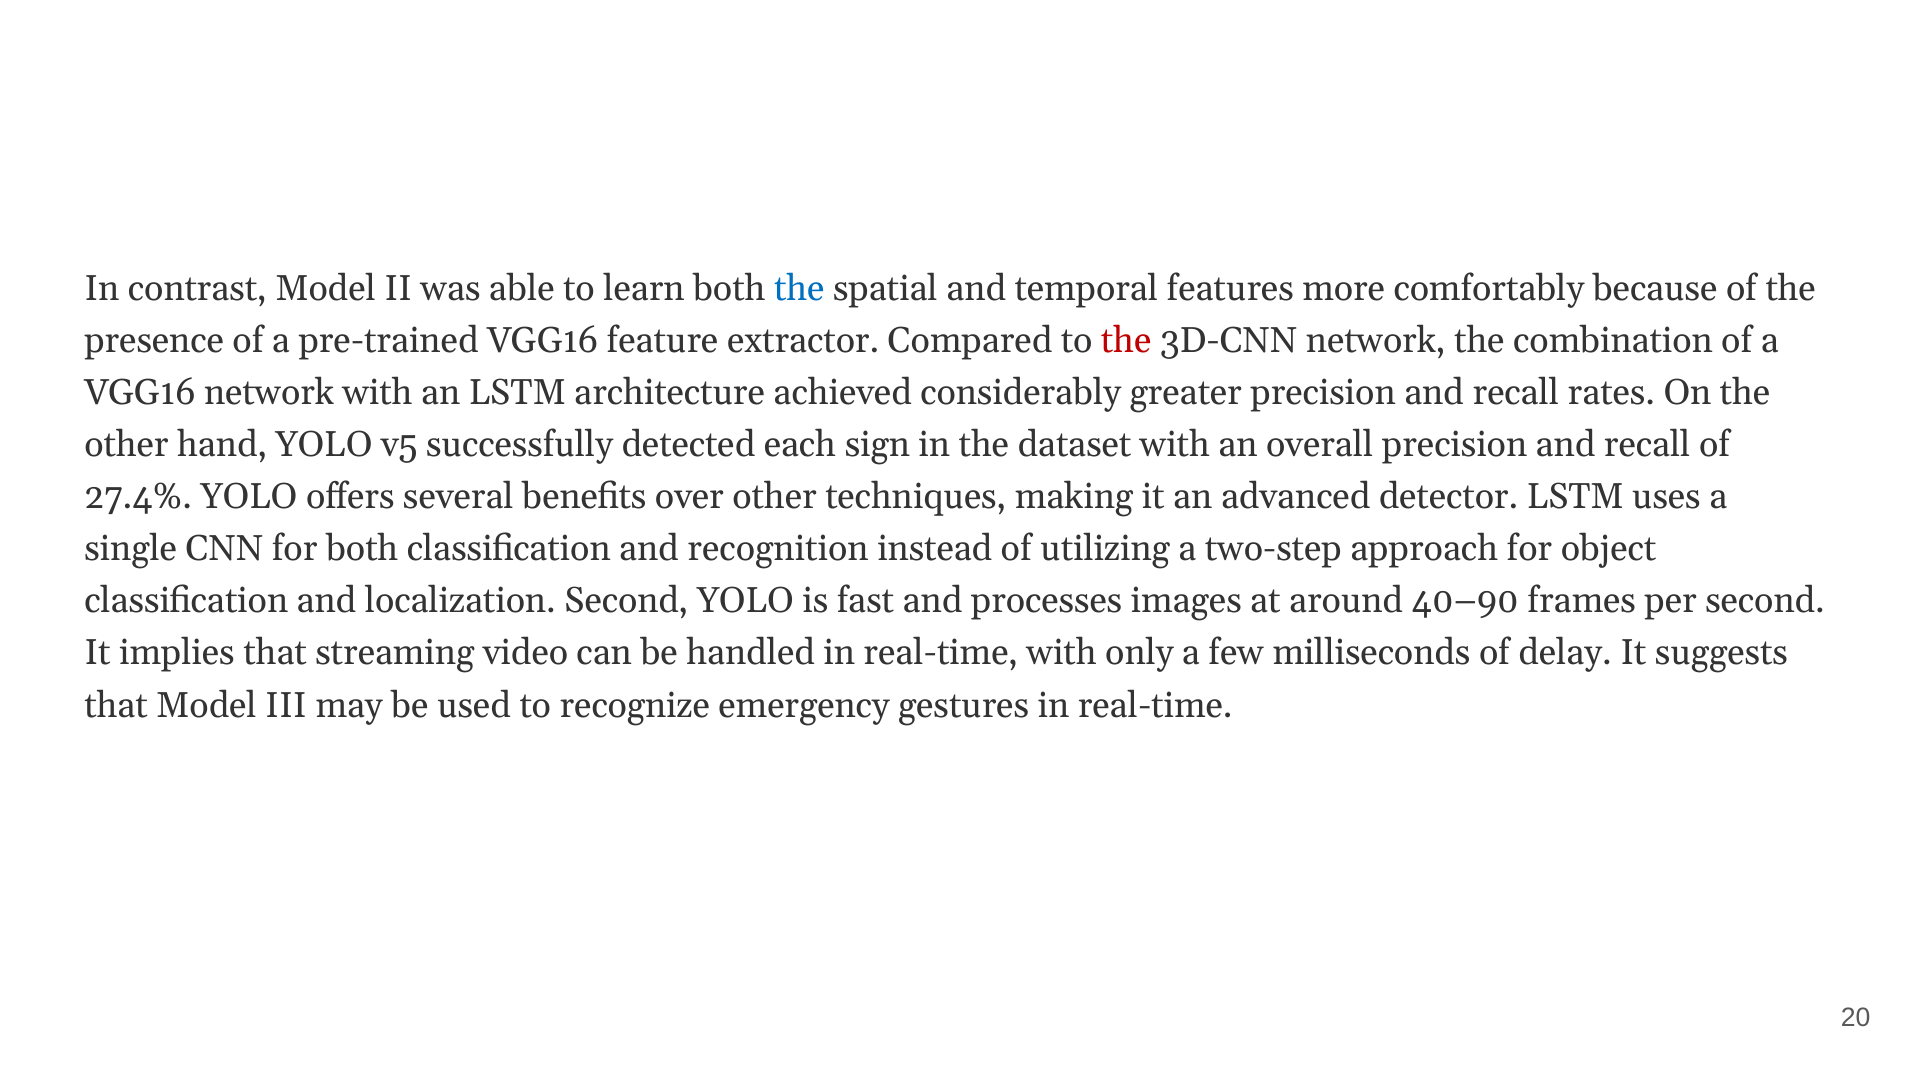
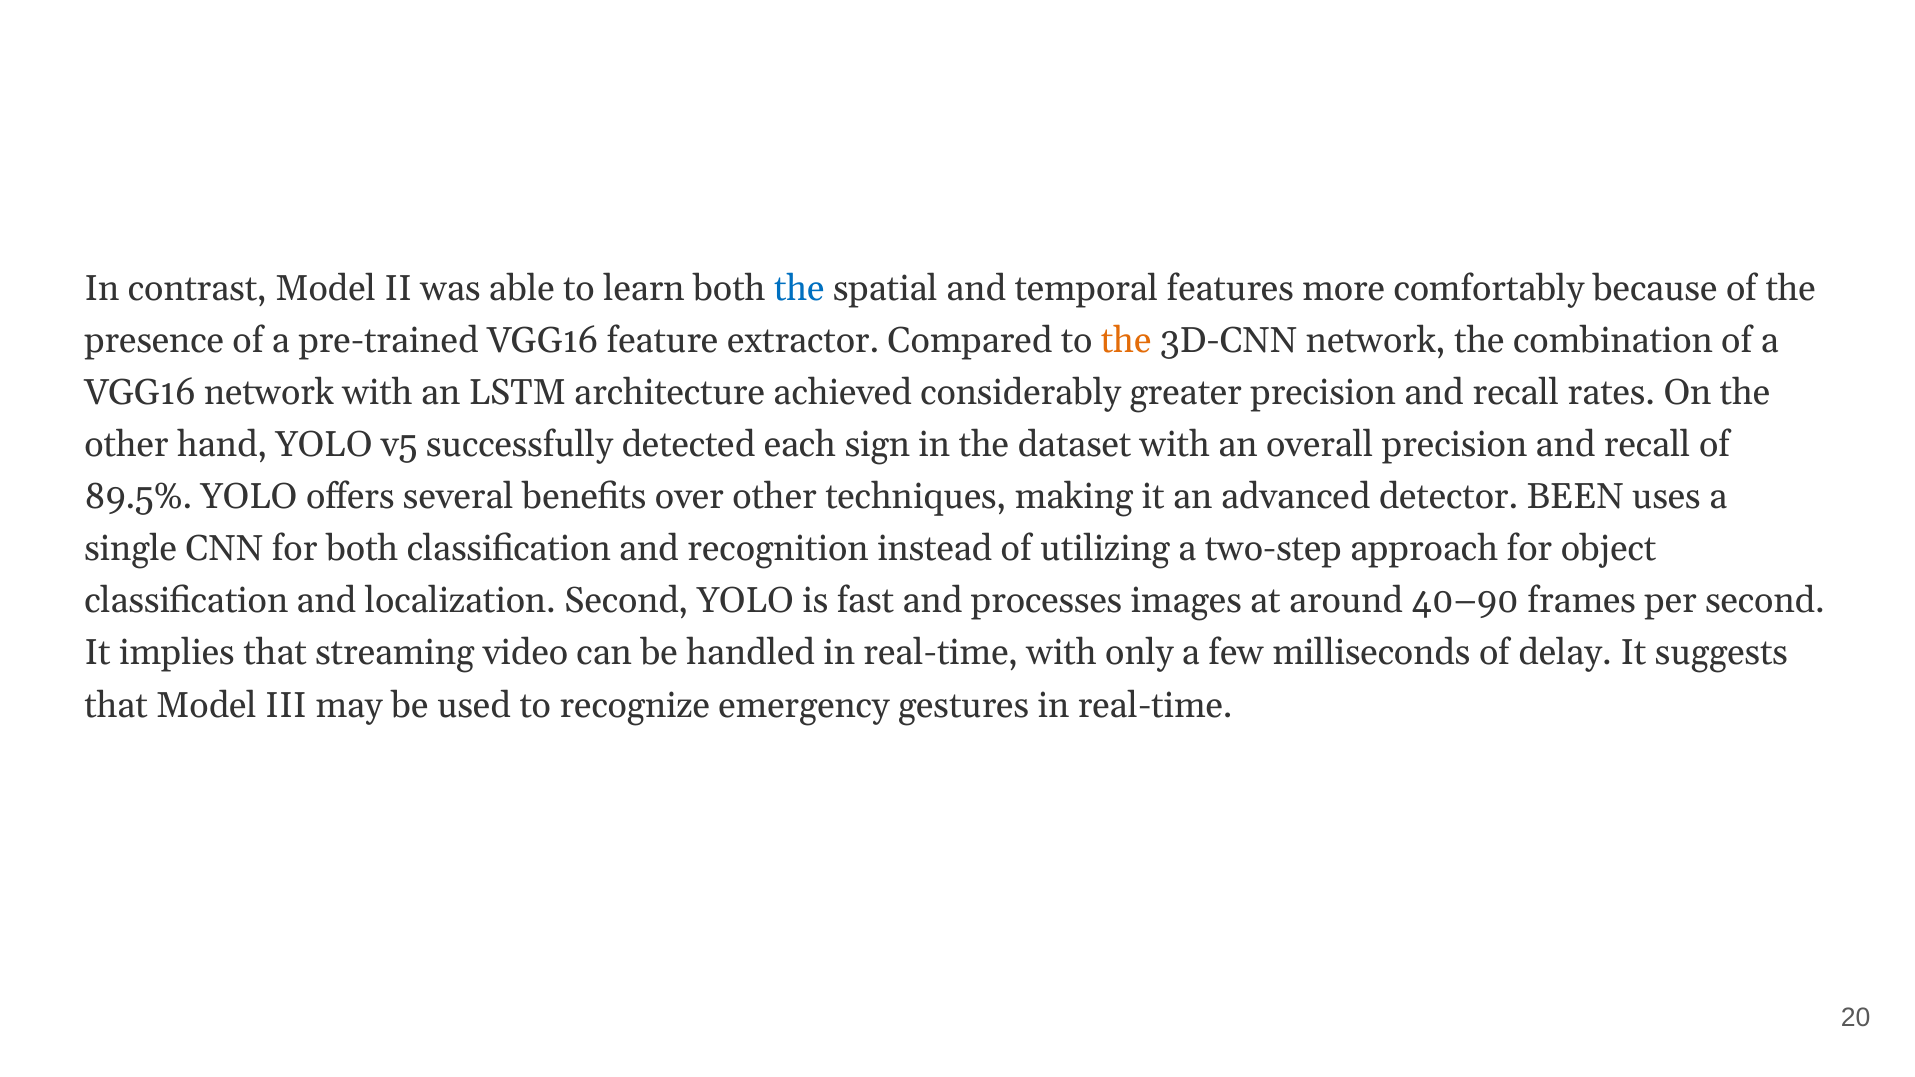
the colour: red -> orange (1126, 341)
27.4%: 27.4% -> 89.5% (138, 497)
detector LSTM: LSTM -> BEEN (1575, 497)
